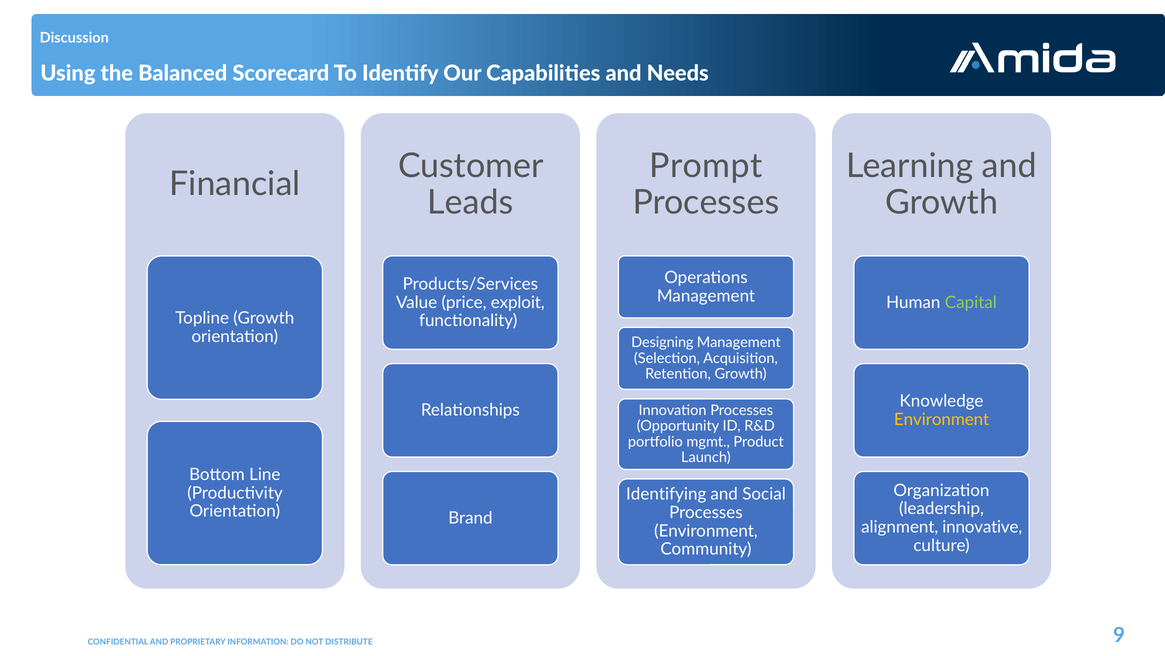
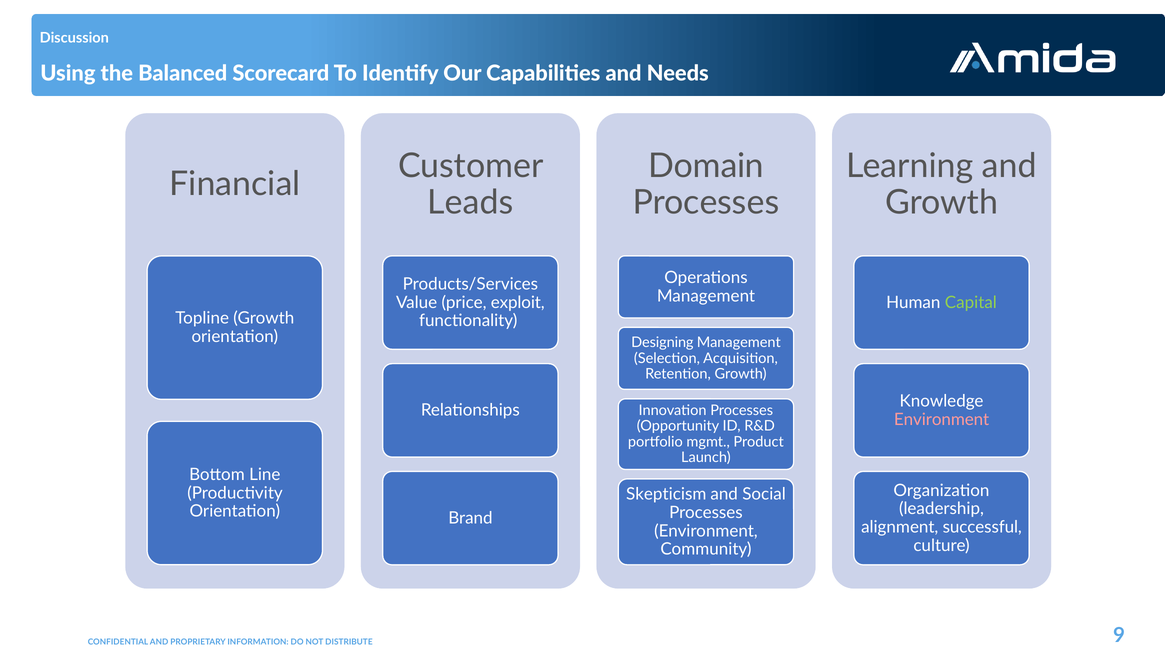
Prompt: Prompt -> Domain (706, 166)
Environment colour: yellow -> pink (942, 419)
Identifying: Identifying -> Skepticism (666, 494)
innovative: innovative -> successful (982, 527)
